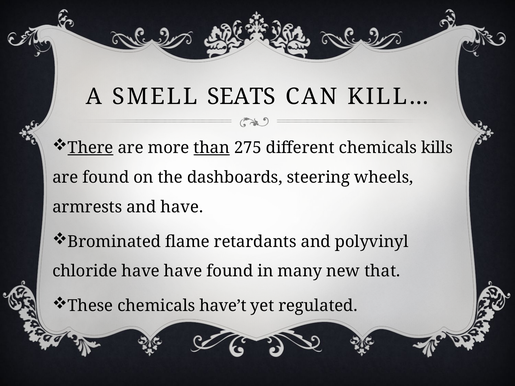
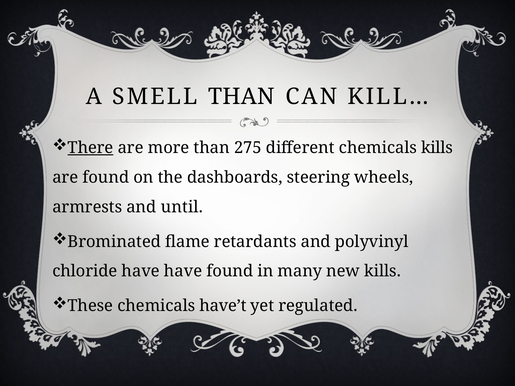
SMELL SEATS: SEATS -> THAN (241, 97)
than underline: present -> none (212, 148)
and have: have -> until (182, 207)
new that: that -> kills (382, 271)
